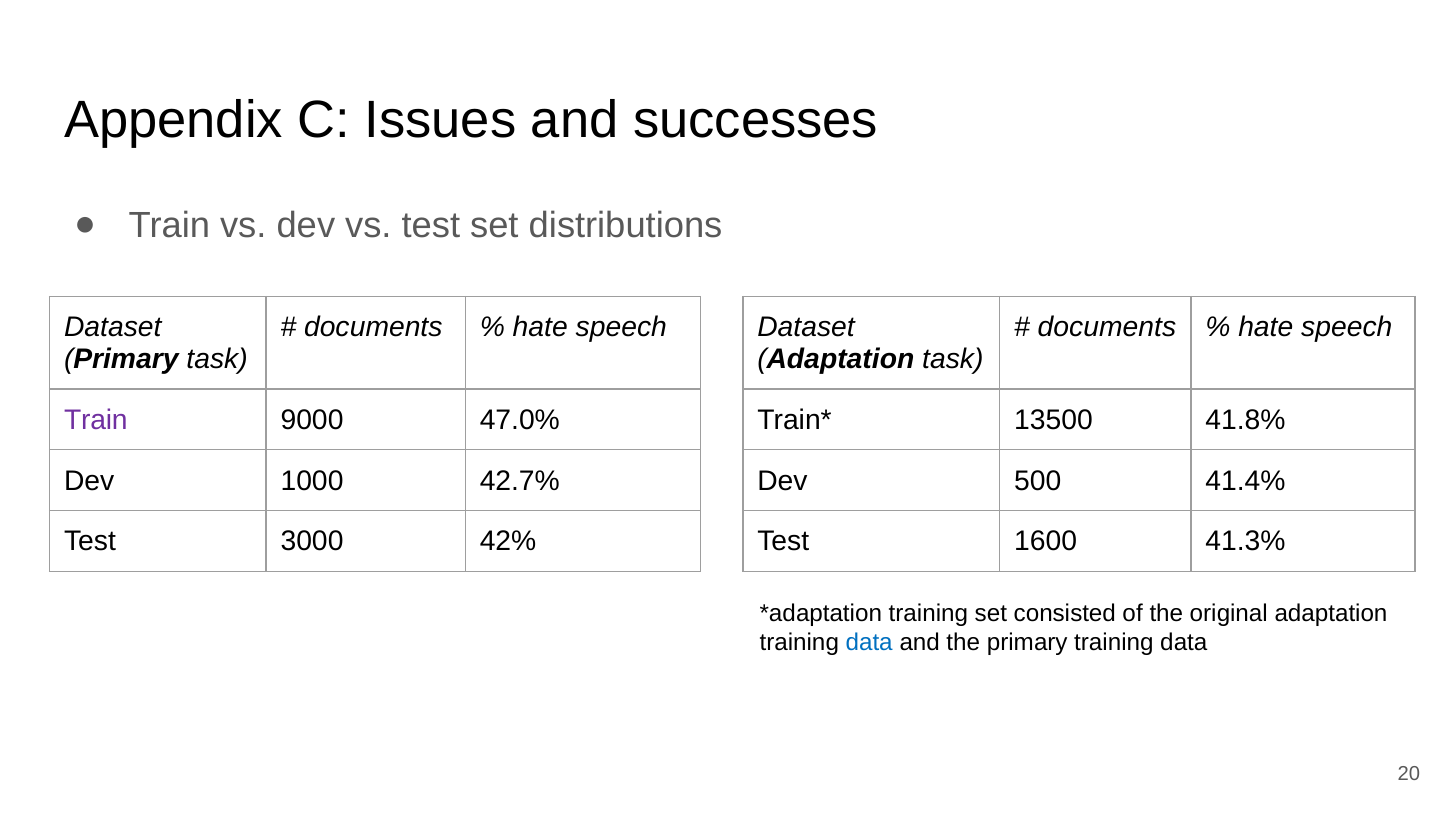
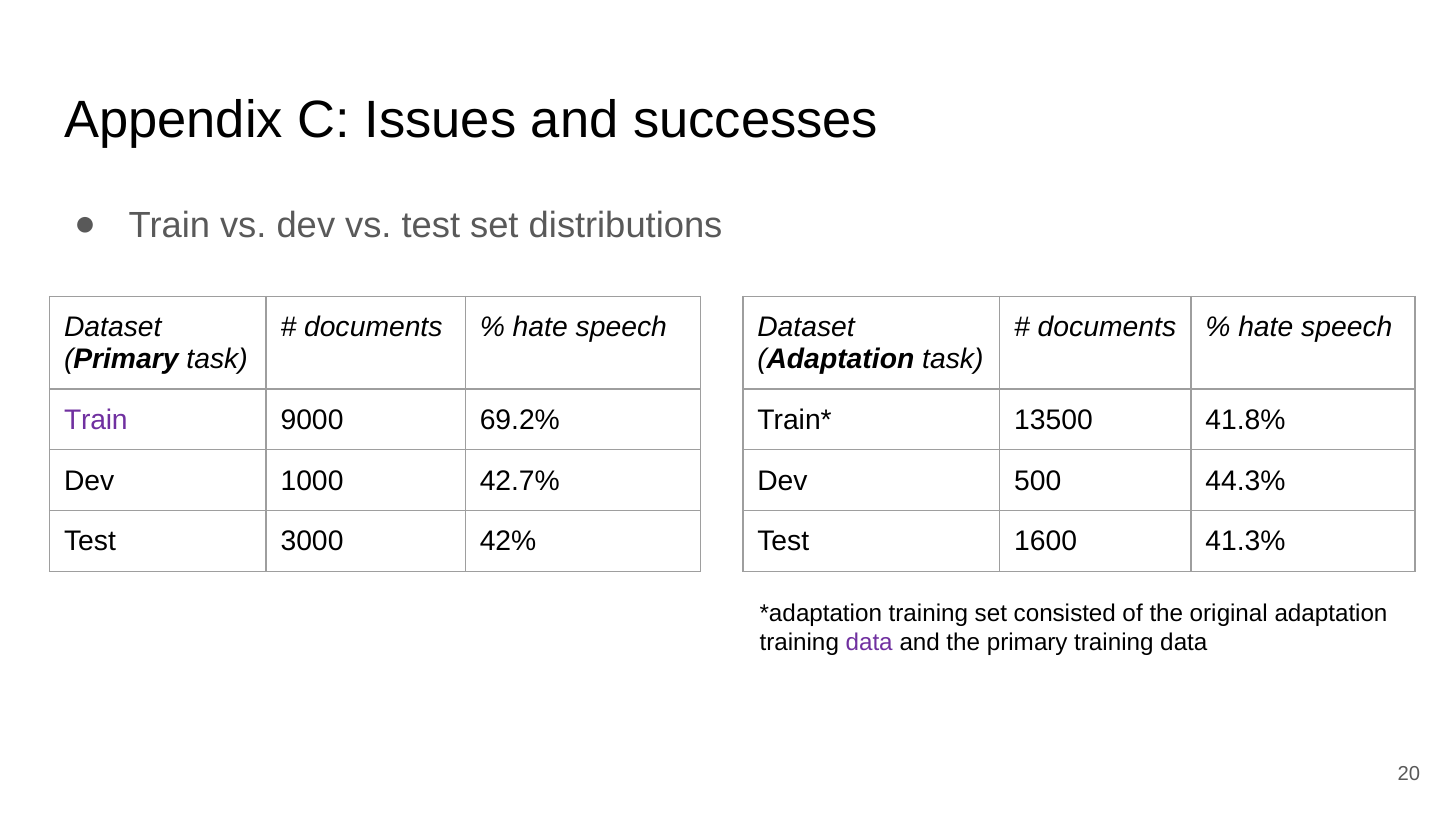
47.0%: 47.0% -> 69.2% (520, 420)
41.4%: 41.4% -> 44.3% (1245, 481)
data colour: blue -> purple (869, 642)
